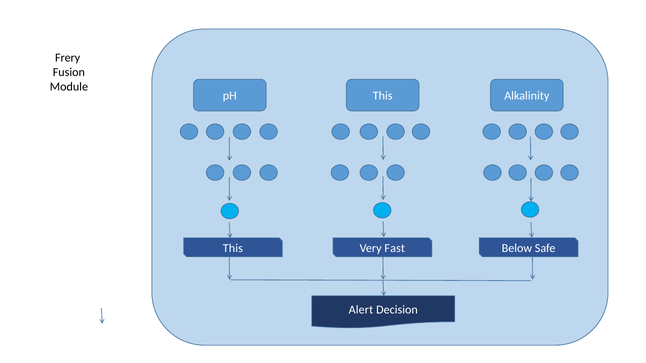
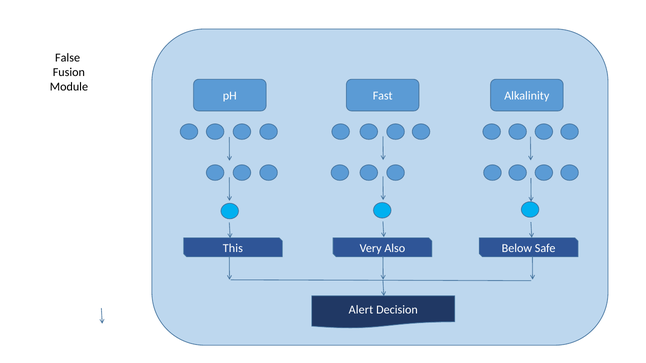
Frery: Frery -> False (68, 58)
pH This: This -> Fast (383, 96)
Fast: Fast -> Also (395, 248)
